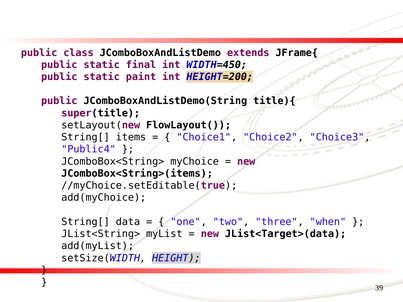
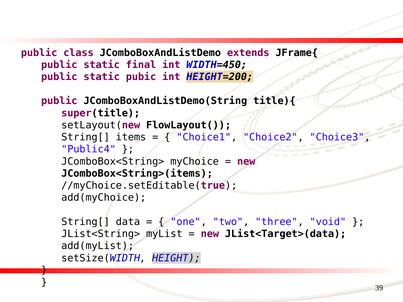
paint: paint -> pubic (141, 77)
when: when -> void (328, 222)
